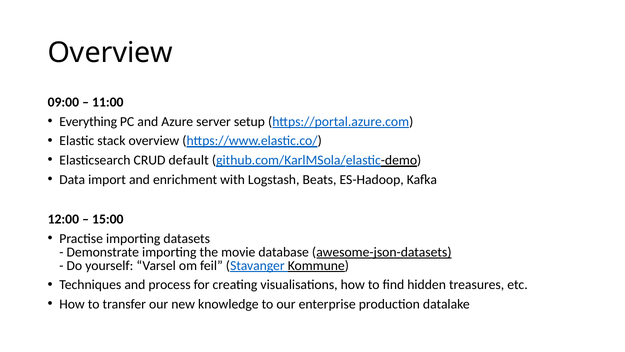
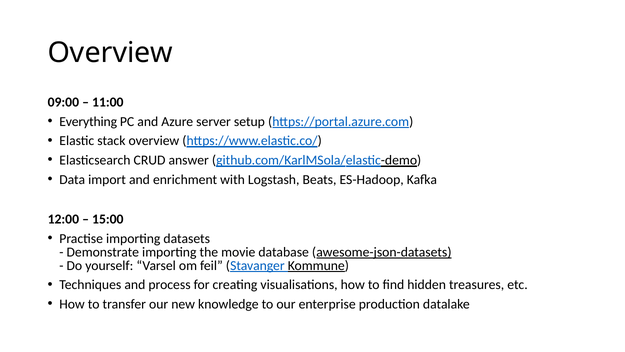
default: default -> answer (189, 160)
